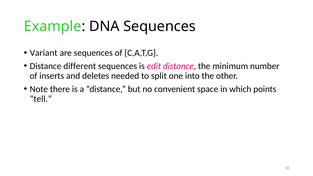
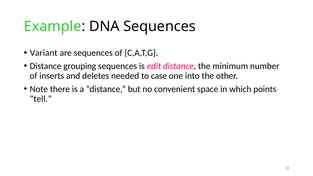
different: different -> grouping (80, 66)
split: split -> case (159, 76)
